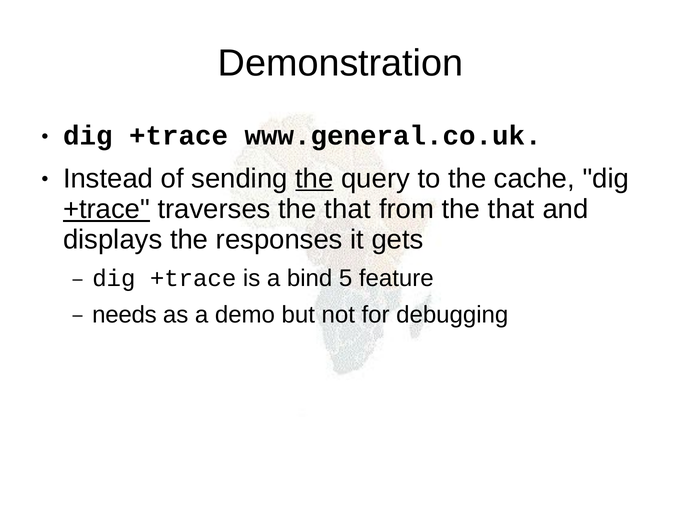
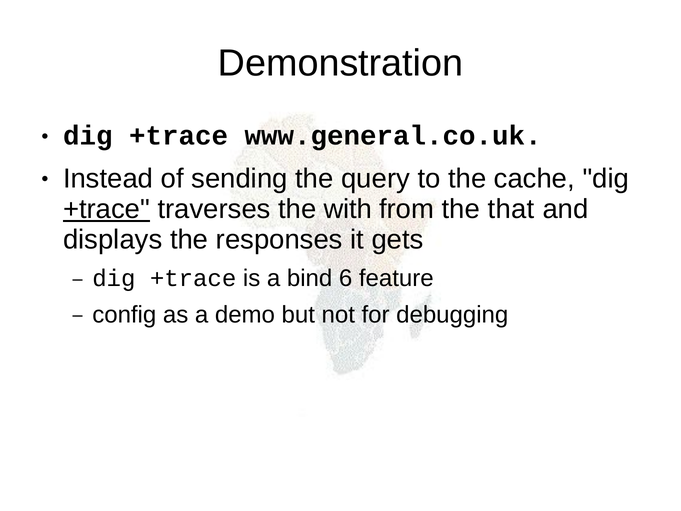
the underline: present -> none (314, 178)
traverses the that: that -> with (348, 209)
5: 5 -> 6 (346, 278)
needs: needs -> config (124, 315)
